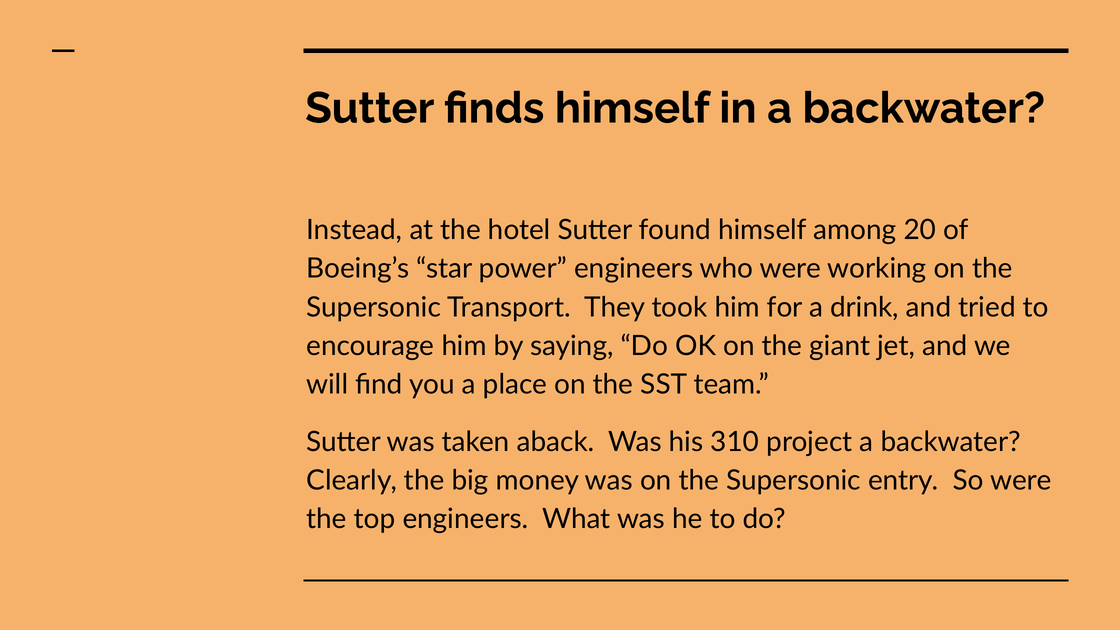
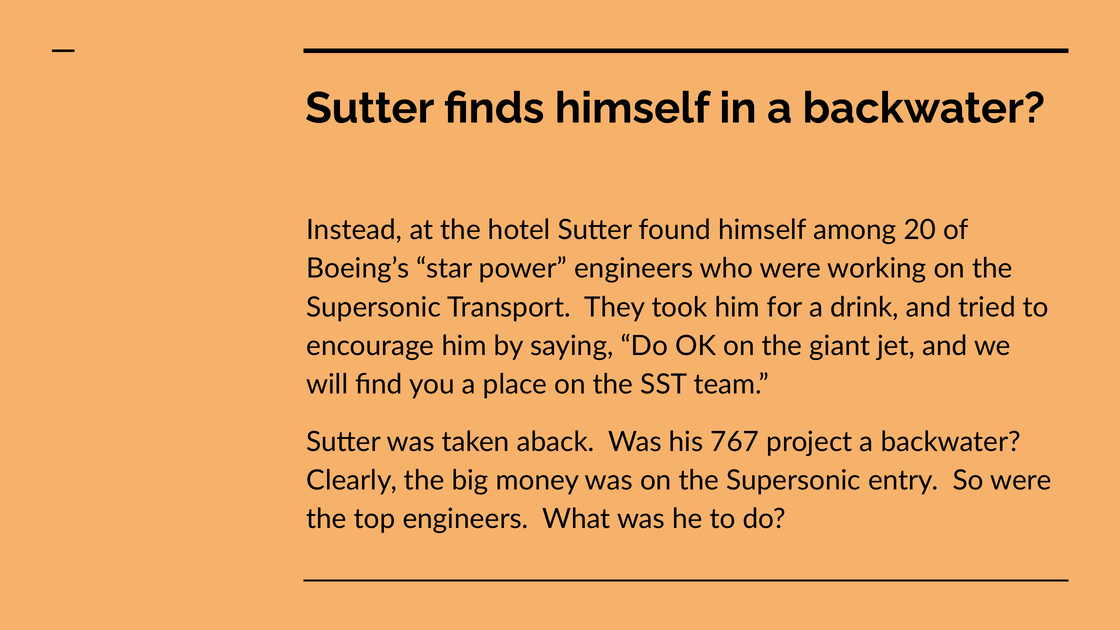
310: 310 -> 767 (735, 442)
